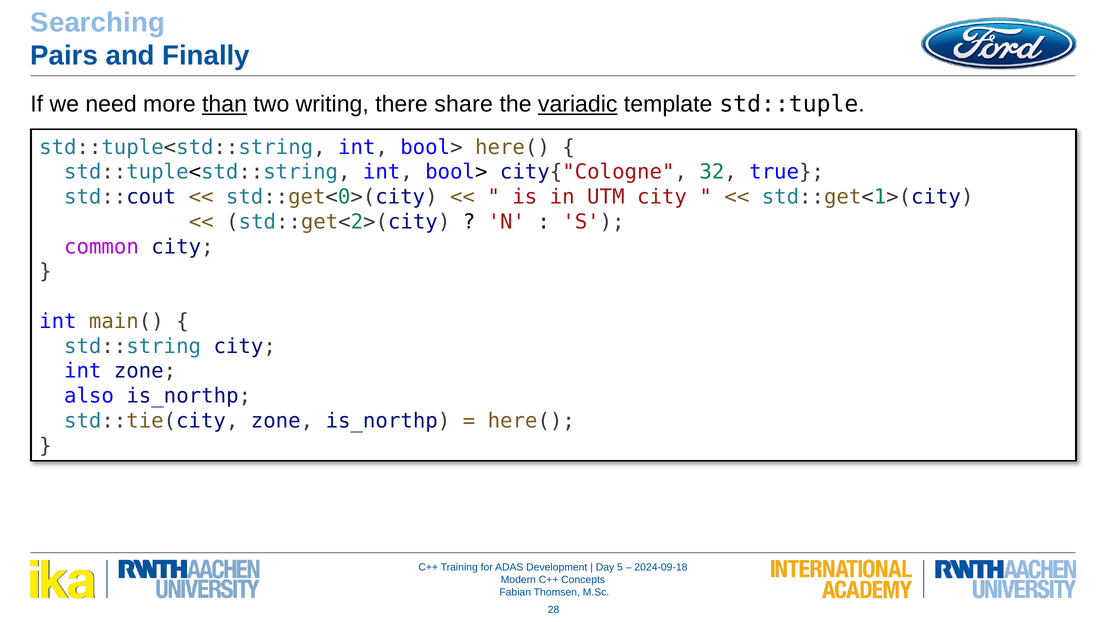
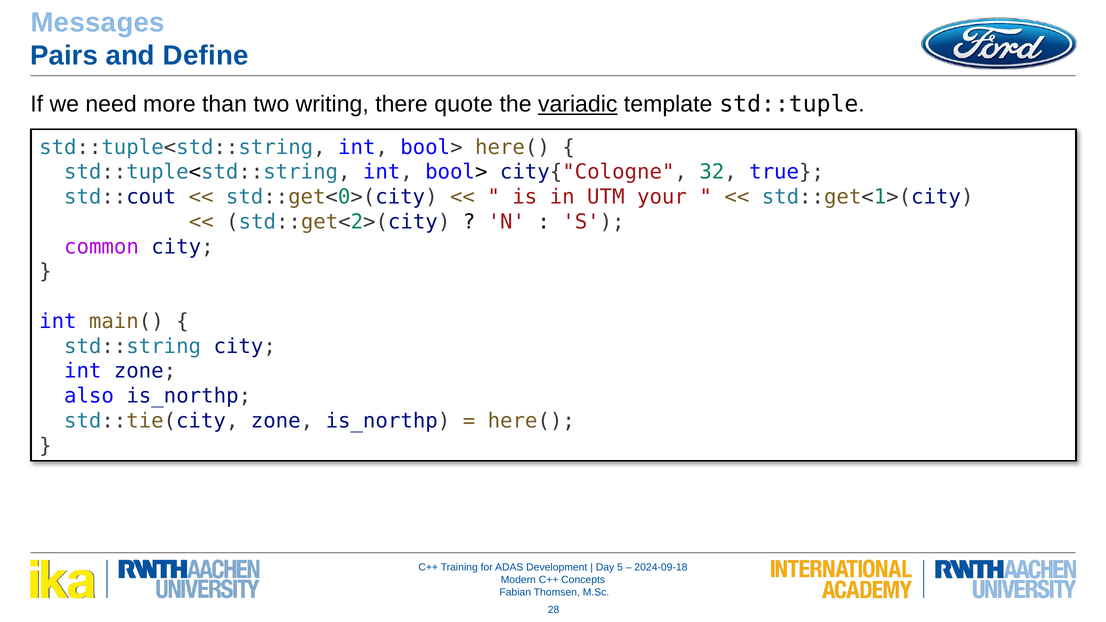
Searching: Searching -> Messages (98, 23)
Finally: Finally -> Define (206, 56)
than underline: present -> none (225, 104)
share: share -> quote (464, 104)
UTM city: city -> your (662, 197)
